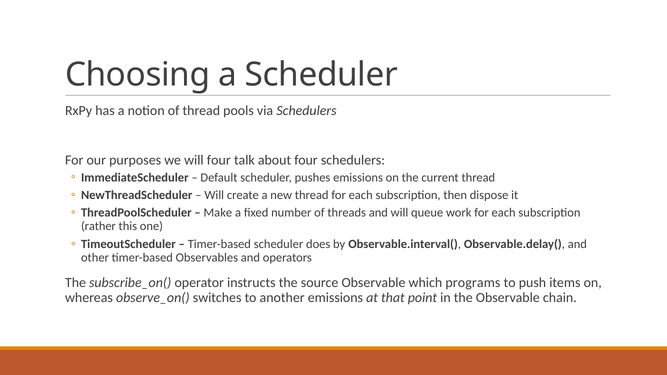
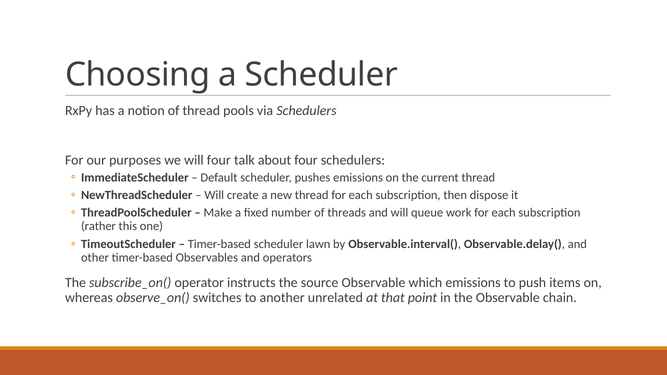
does: does -> lawn (318, 244)
which programs: programs -> emissions (473, 283)
another emissions: emissions -> unrelated (335, 298)
